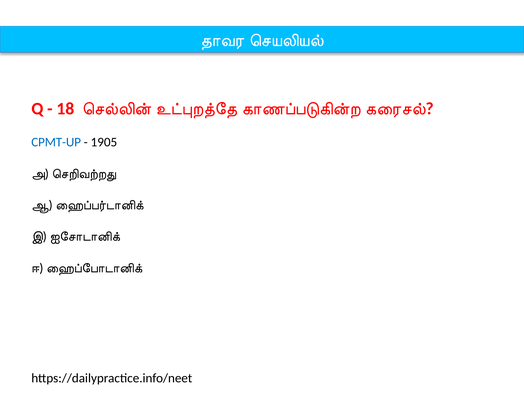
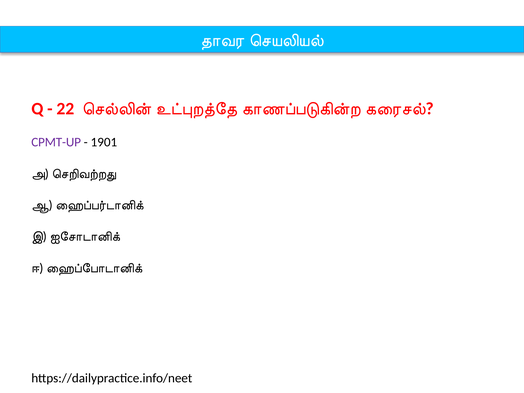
18: 18 -> 22 (65, 109)
CPMT-UP colour: blue -> purple (56, 142)
1905: 1905 -> 1901 (104, 142)
